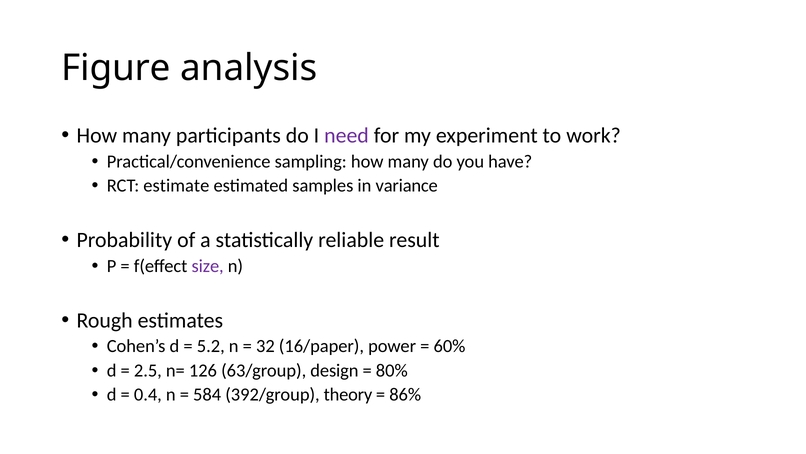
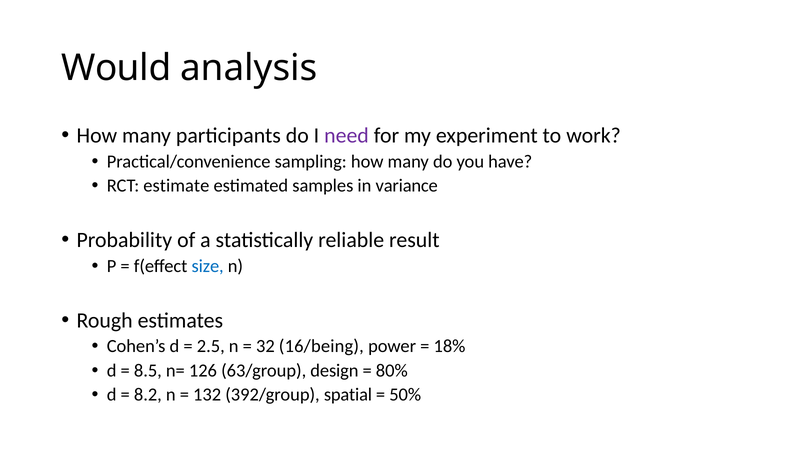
Figure: Figure -> Would (116, 68)
size colour: purple -> blue (208, 266)
5.2: 5.2 -> 2.5 (211, 346)
16/paper: 16/paper -> 16/being (321, 346)
60%: 60% -> 18% (449, 346)
2.5: 2.5 -> 8.5 (148, 370)
0.4: 0.4 -> 8.2 (148, 394)
584: 584 -> 132 (207, 394)
theory: theory -> spatial (348, 394)
86%: 86% -> 50% (405, 394)
